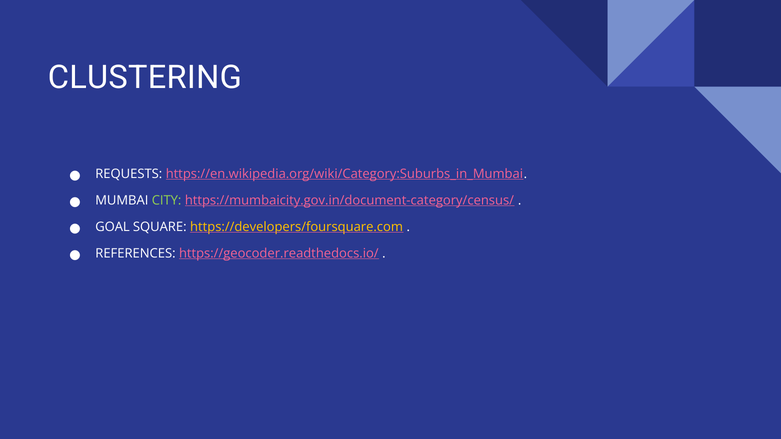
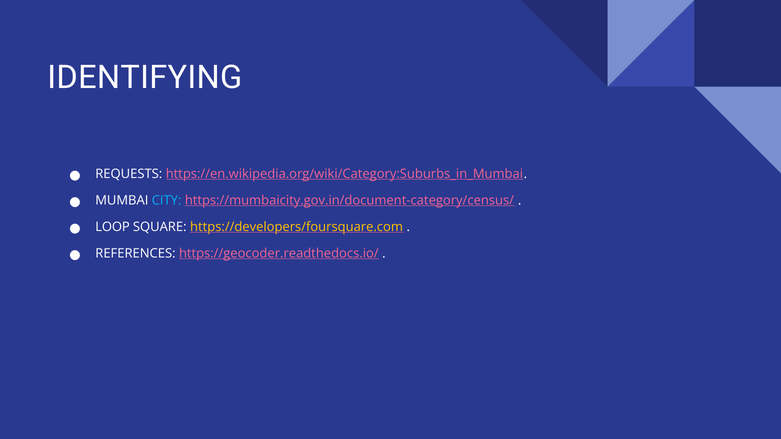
CLUSTERING: CLUSTERING -> IDENTIFYING (145, 77)
CITY colour: light green -> light blue (167, 201)
GOAL: GOAL -> LOOP (113, 227)
